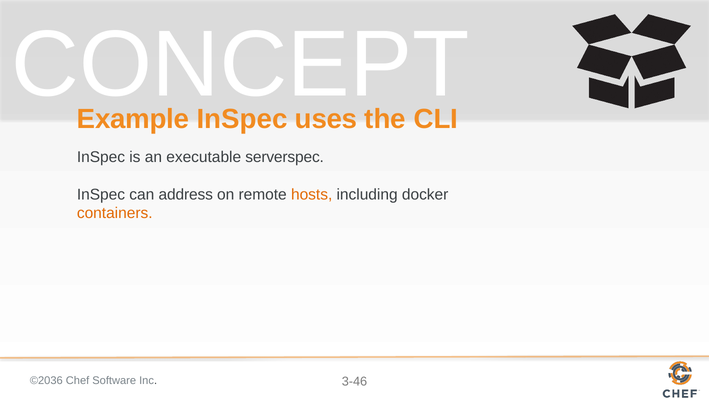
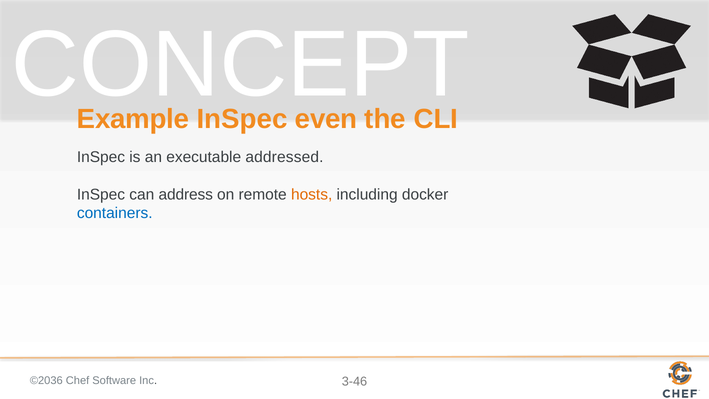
uses: uses -> even (326, 119)
serverspec: serverspec -> addressed (284, 157)
containers colour: orange -> blue (115, 213)
